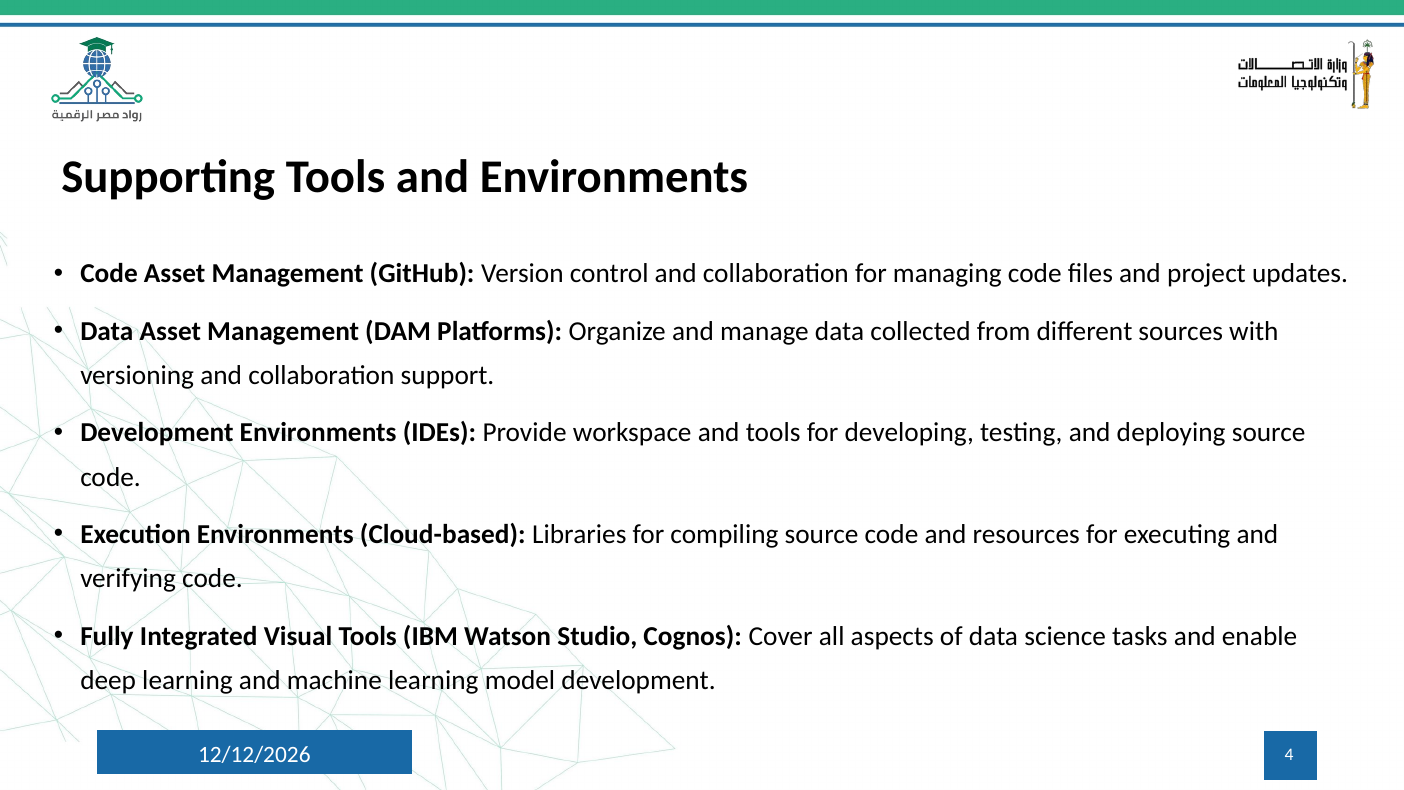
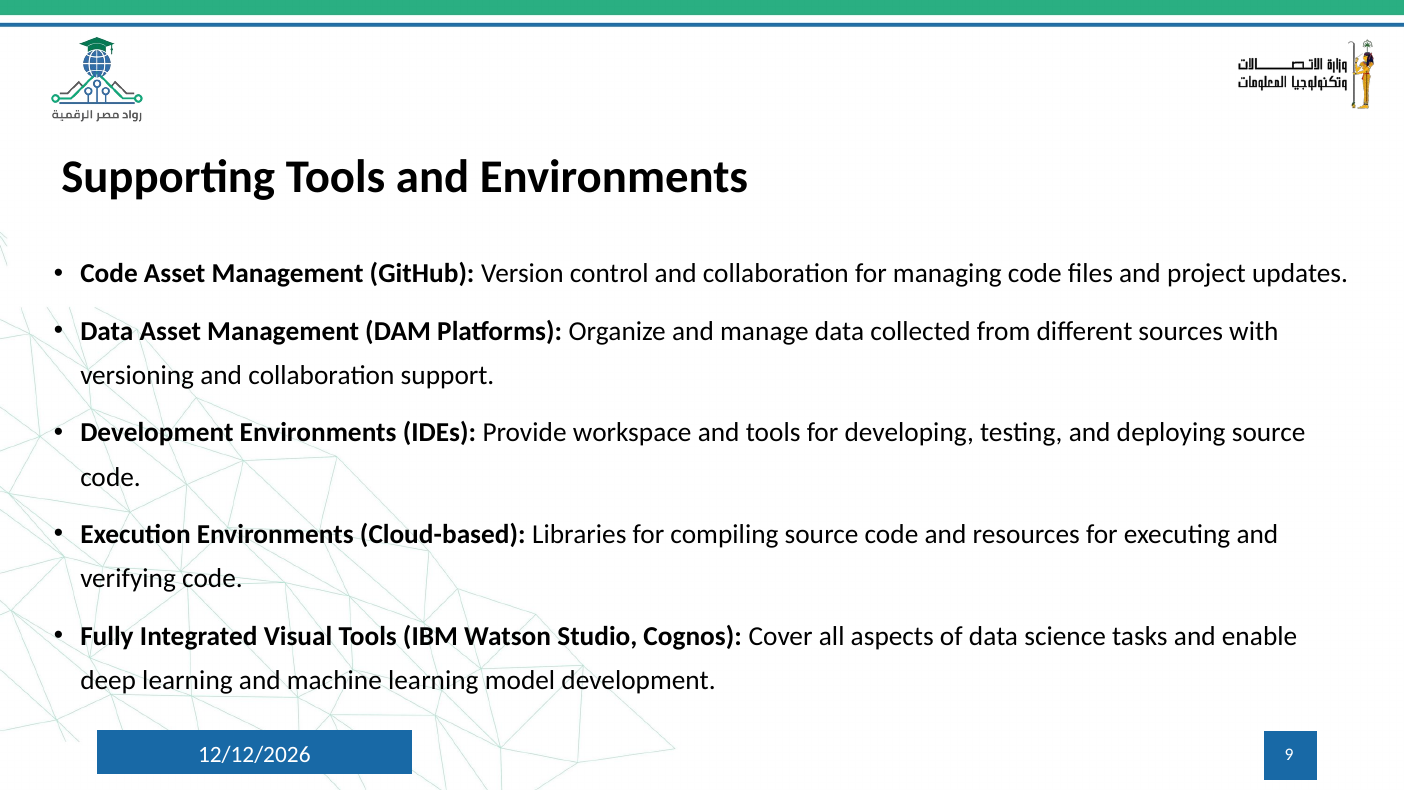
4: 4 -> 9 (1289, 754)
